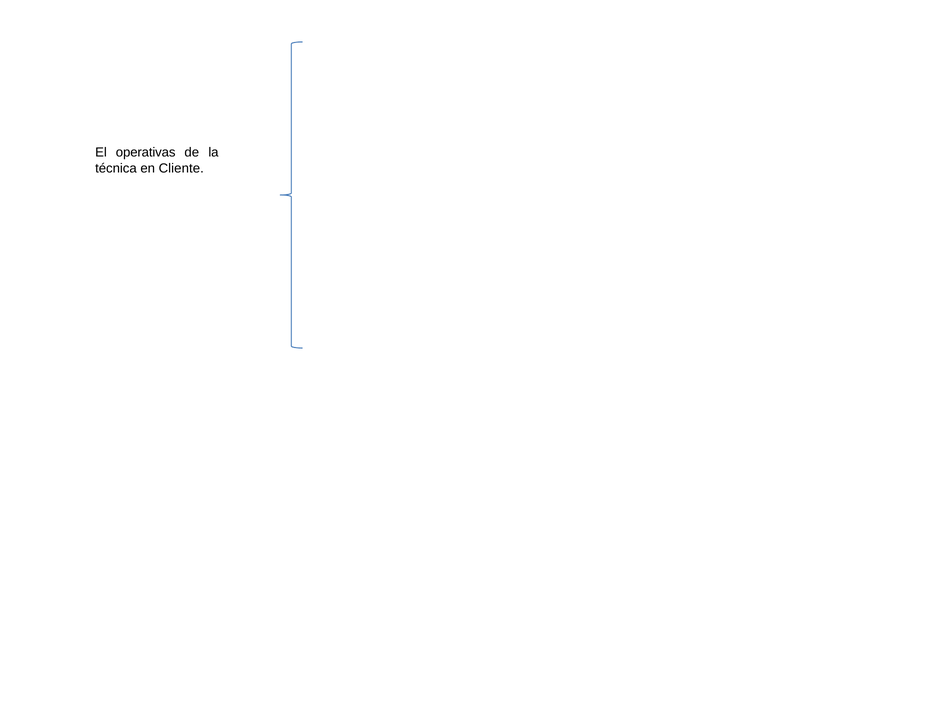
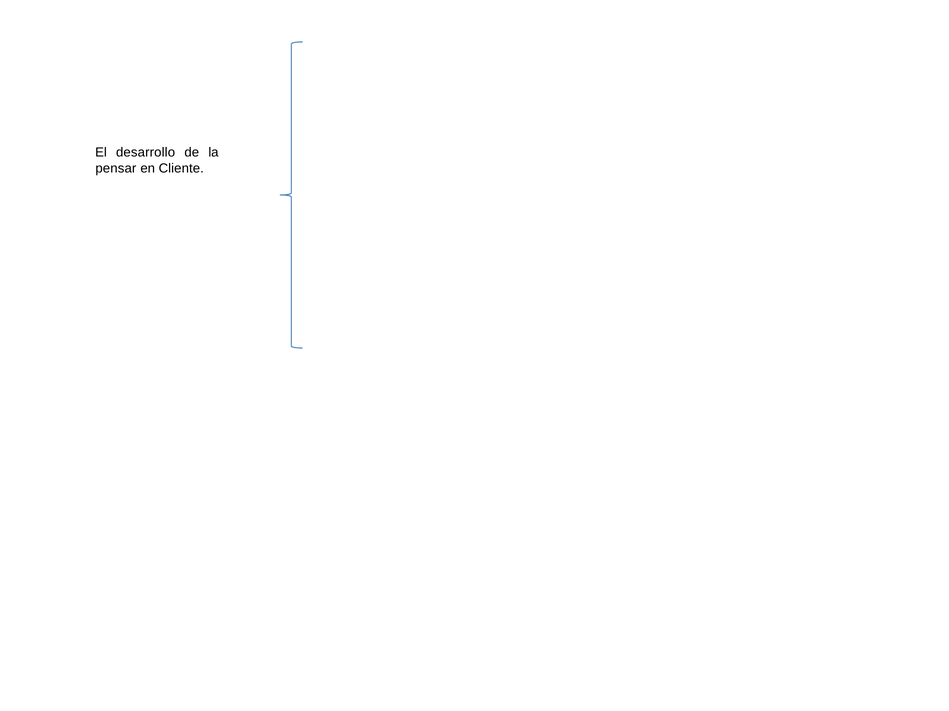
operativas: operativas -> desarrollo (146, 153)
técnica: técnica -> pensar (116, 168)
